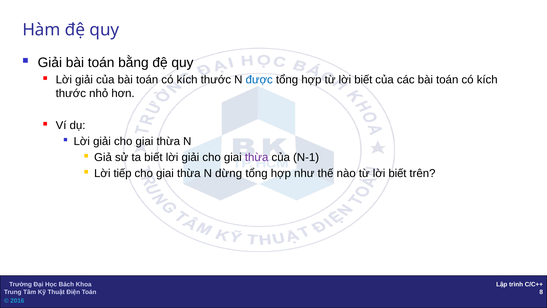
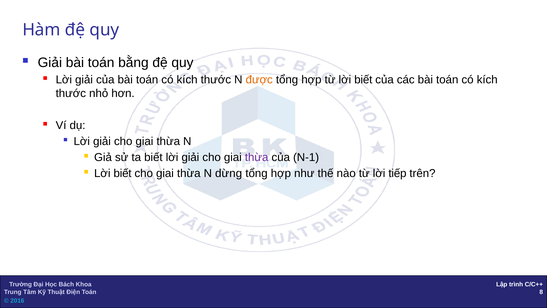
được colour: blue -> orange (259, 80)
tiếp: tiếp -> biết (123, 173)
nào từ lời biết: biết -> tiếp (397, 173)
